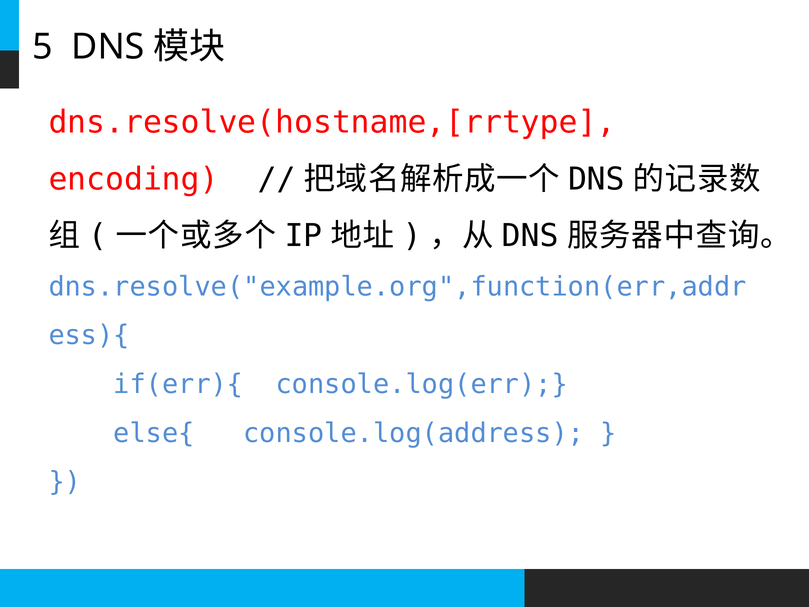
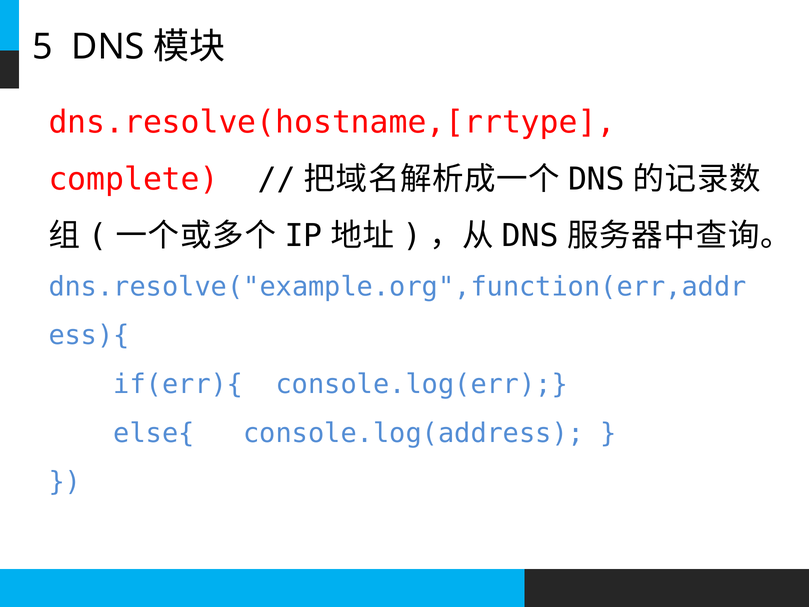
encoding: encoding -> complete (134, 179)
